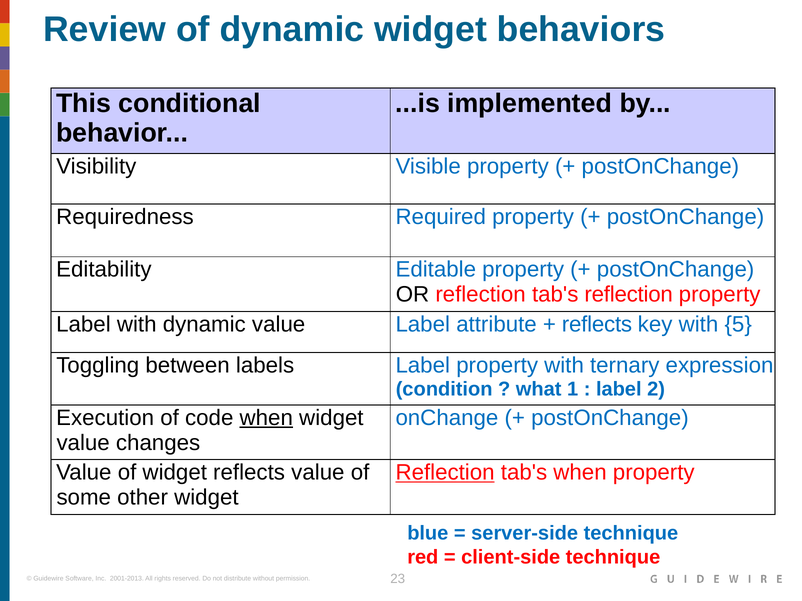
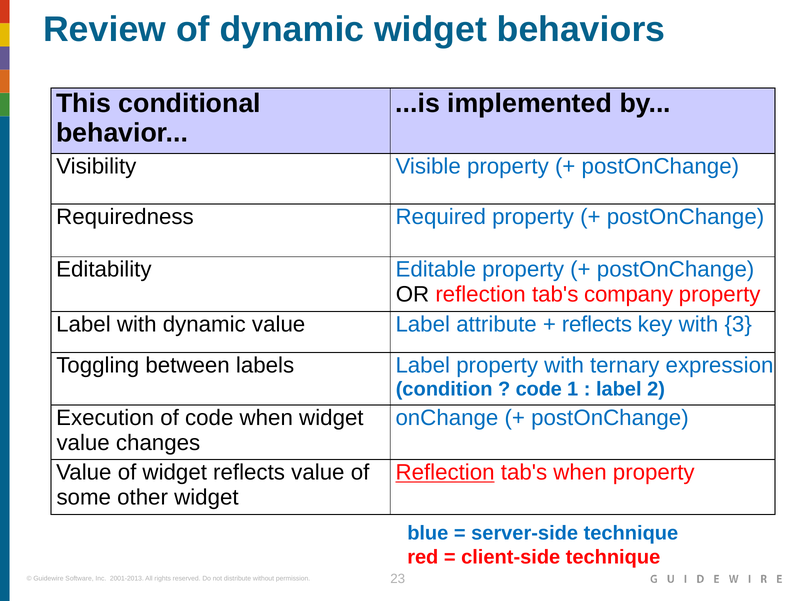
tab's reflection: reflection -> company (629, 295)
5: 5 -> 3 (738, 324)
what: what -> code (539, 389)
when underline: present -> none (266, 418)
